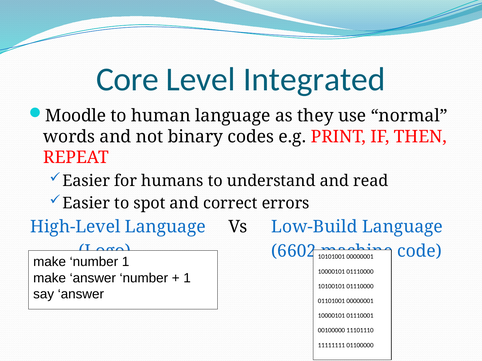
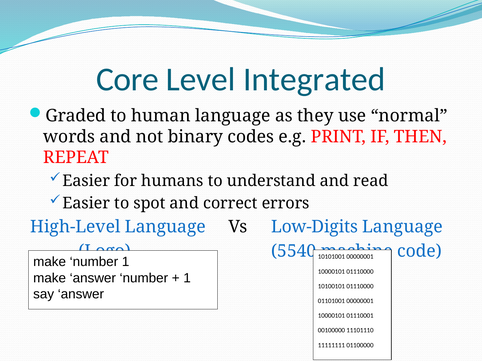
Moodle: Moodle -> Graded (76, 116)
Low-Build: Low-Build -> Low-Digits (315, 227)
6602: 6602 -> 5540 (294, 251)
